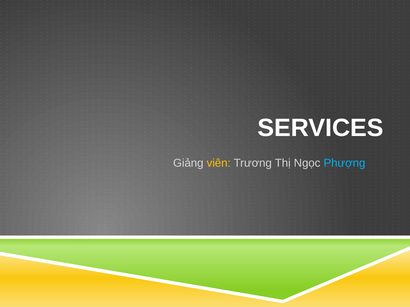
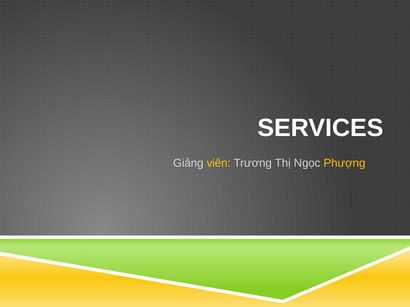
Phượng colour: light blue -> yellow (344, 163)
